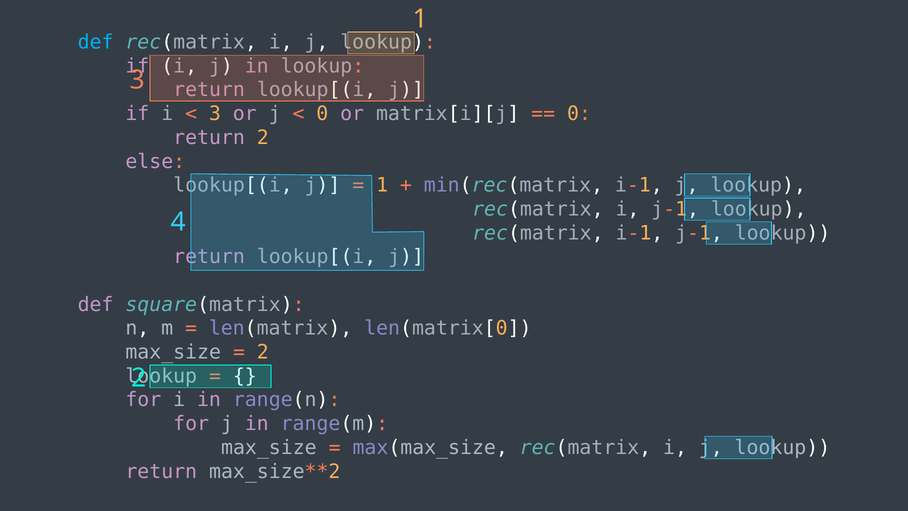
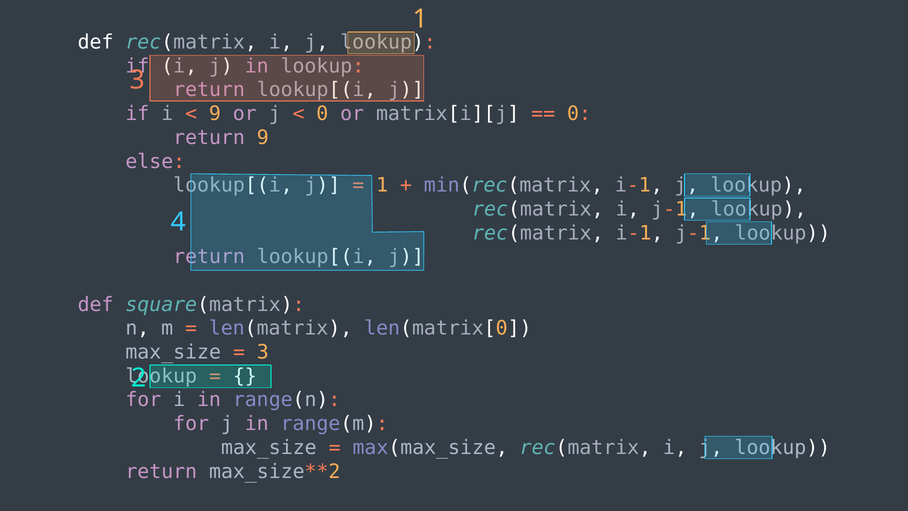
def colour: light blue -> white (96, 42)
3: 3 -> 9 (215, 114)
return 2: 2 -> 9 (263, 138)
2: 2 -> 3 (263, 352)
